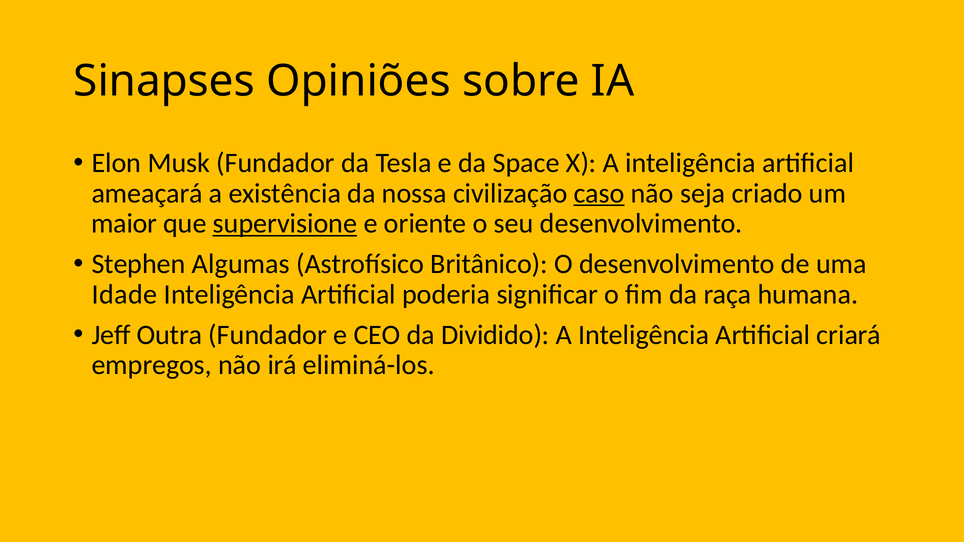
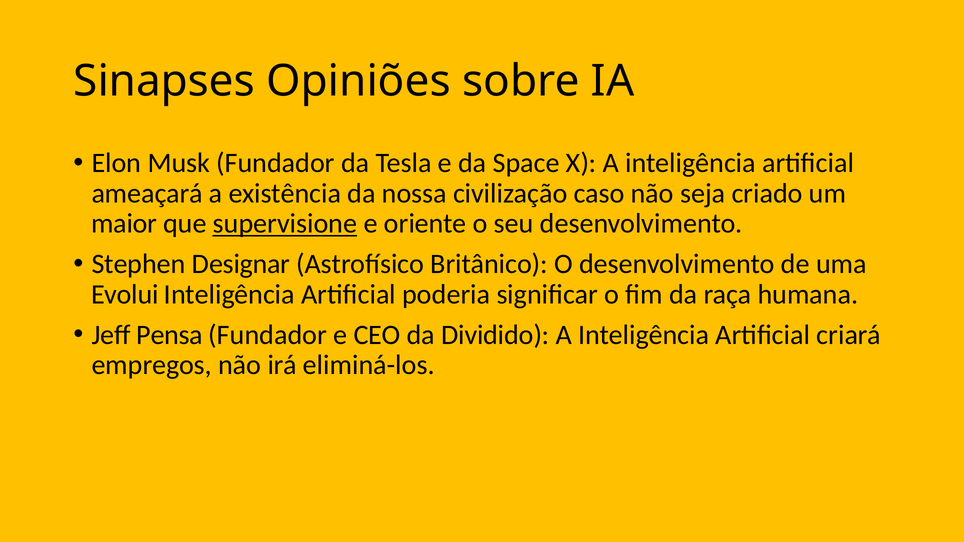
caso underline: present -> none (599, 193)
Algumas: Algumas -> Designar (241, 264)
Idade: Idade -> Evolui (125, 295)
Outra: Outra -> Pensa (170, 335)
